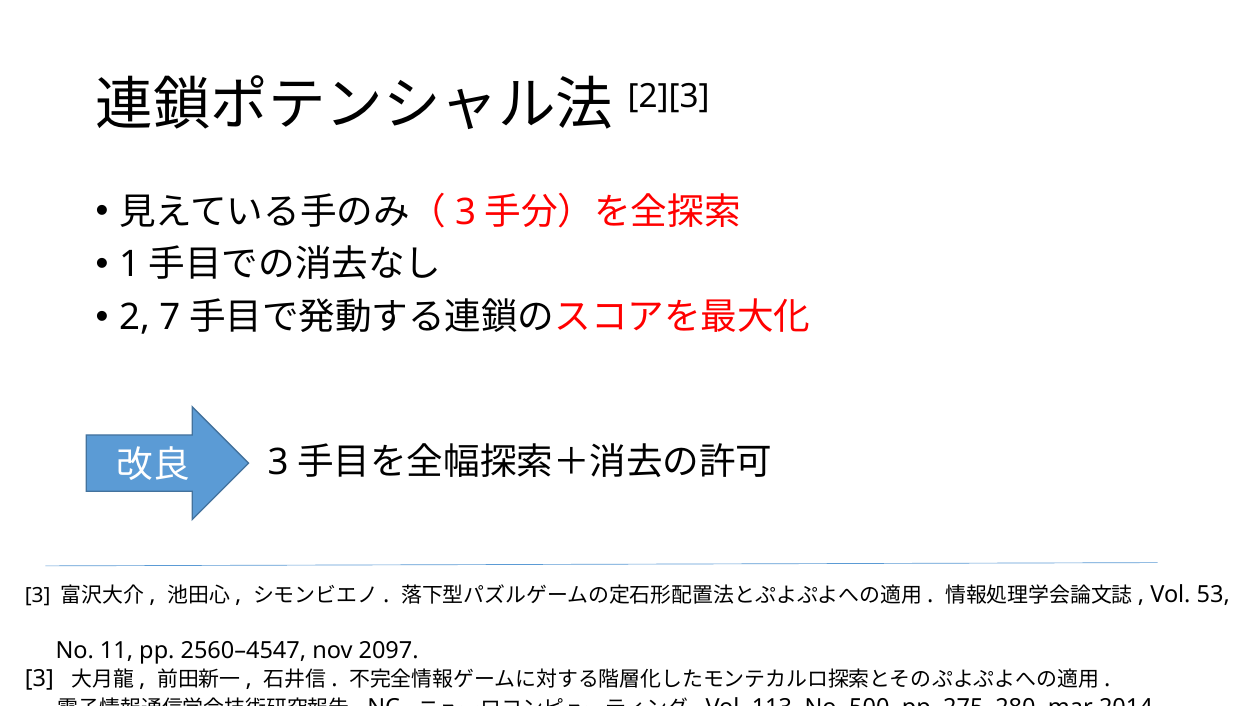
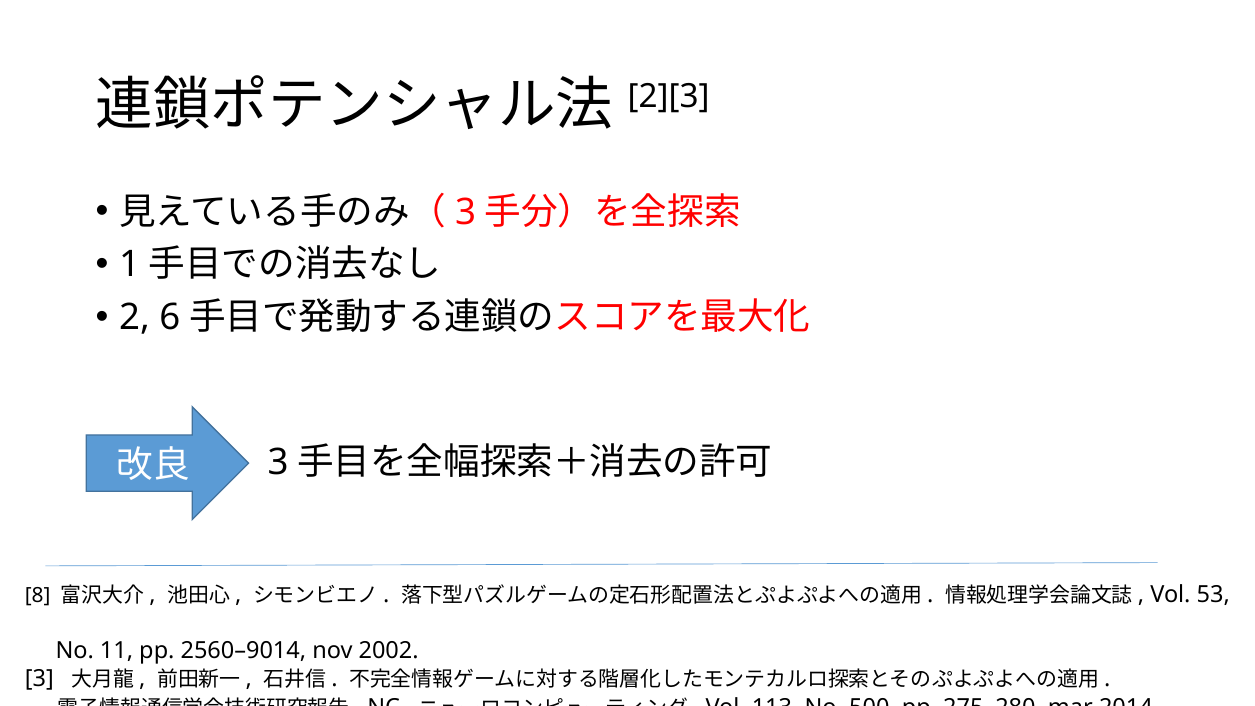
7: 7 -> 6 (170, 317)
3: 3 -> 8 (38, 595)
2560–4547: 2560–4547 -> 2560–9014 (243, 651)
2097: 2097 -> 2002 (389, 651)
